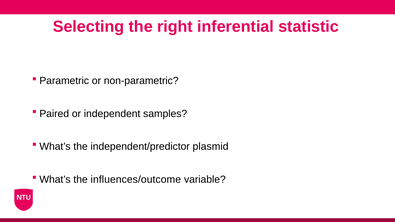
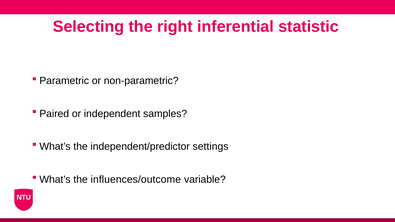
plasmid: plasmid -> settings (211, 147)
